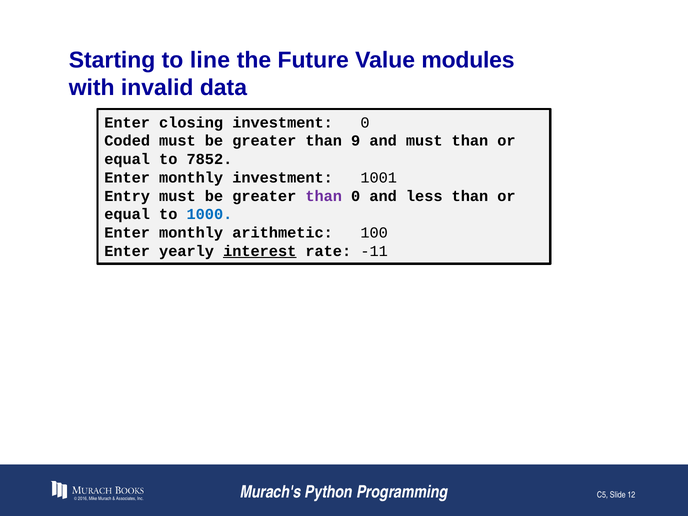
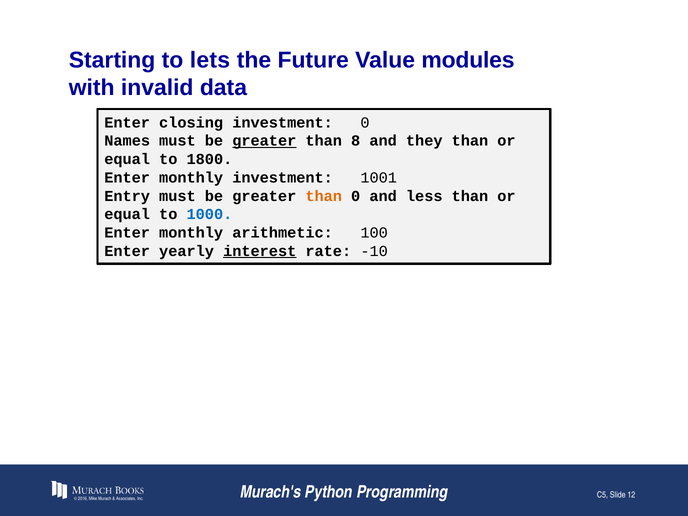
line: line -> lets (210, 60)
Coded: Coded -> Names (127, 141)
greater underline: none -> present (264, 141)
9: 9 -> 8 (356, 141)
and must: must -> they (424, 141)
7852: 7852 -> 1800 (209, 159)
than colour: purple -> orange (324, 196)
-11: -11 -> -10 (374, 251)
